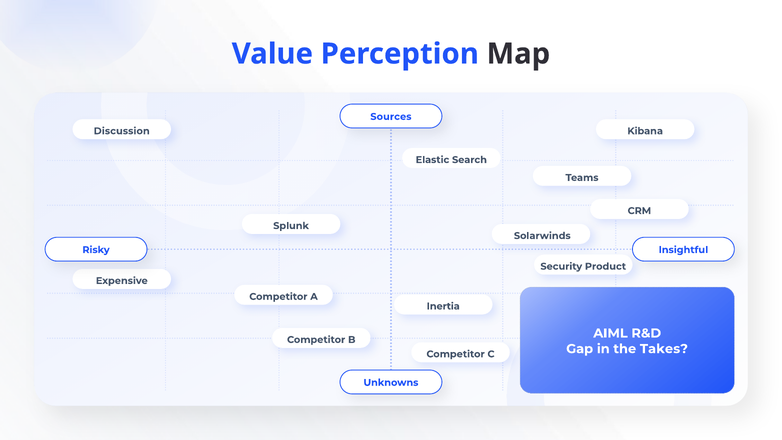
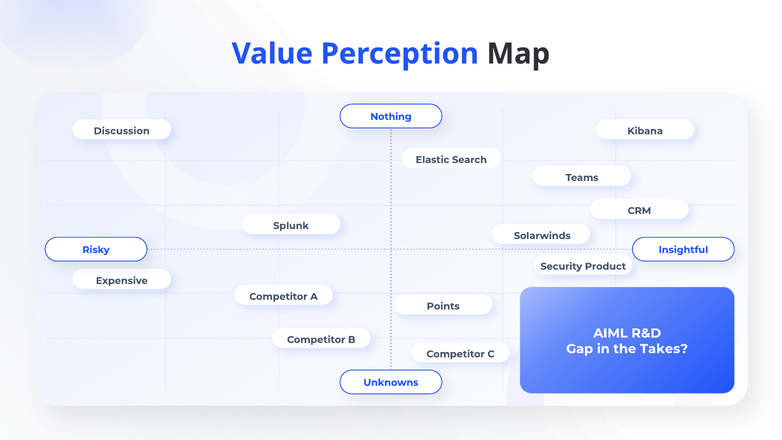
Sources: Sources -> Nothing (391, 117)
Inertia: Inertia -> Points (443, 306)
